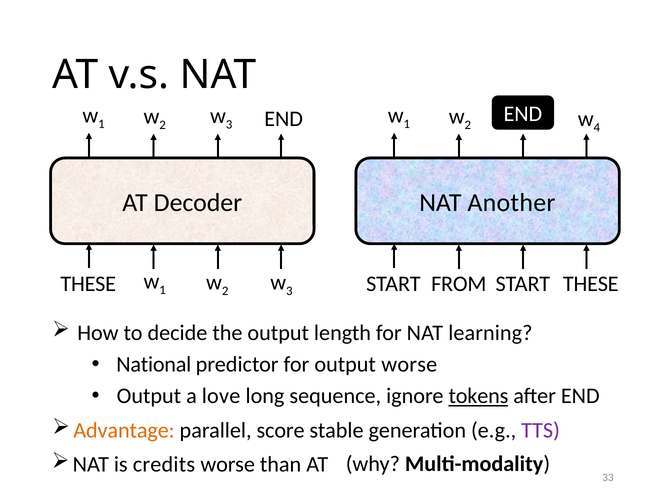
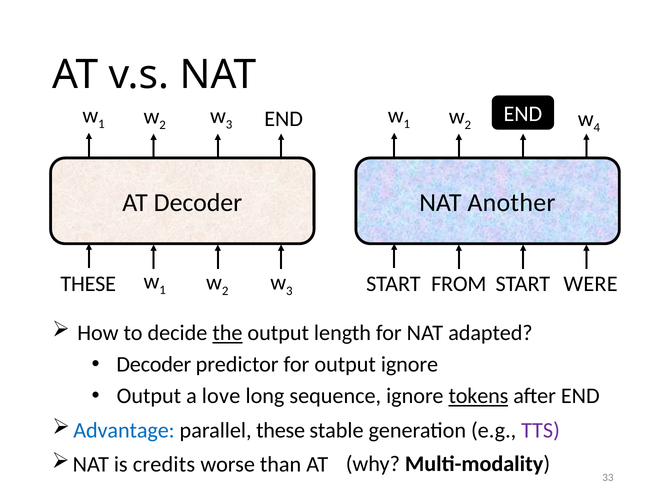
START THESE: THESE -> WERE (591, 284)
the underline: none -> present (227, 333)
learning: learning -> adapted (490, 333)
National: National -> Decoder (154, 364)
output worse: worse -> ignore (409, 364)
Advantage colour: orange -> blue (124, 430)
parallel score: score -> these (281, 430)
